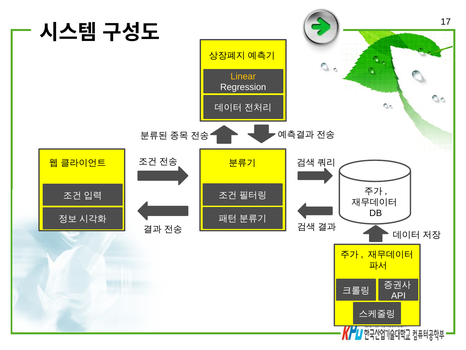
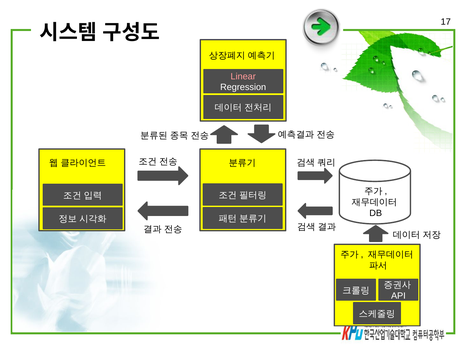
Linear colour: yellow -> pink (243, 76)
